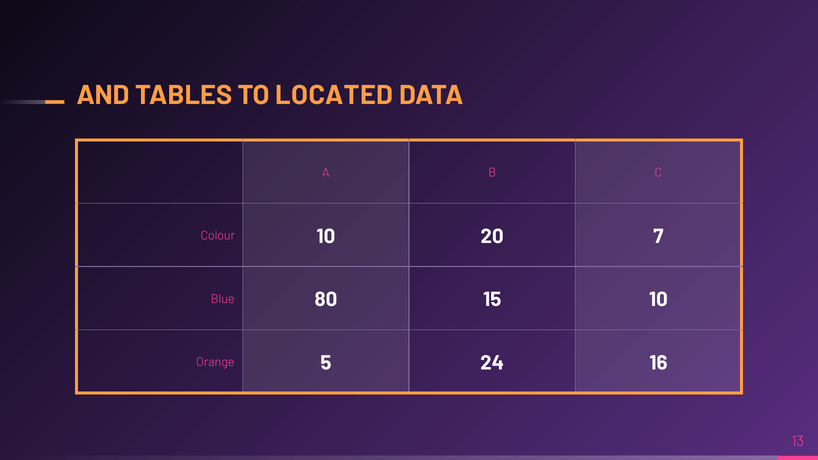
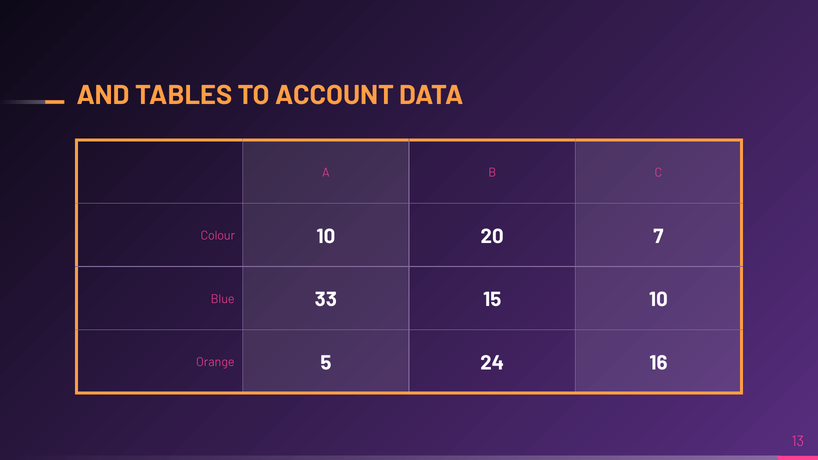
LOCATED: LOCATED -> ACCOUNT (335, 95)
80: 80 -> 33 (326, 300)
